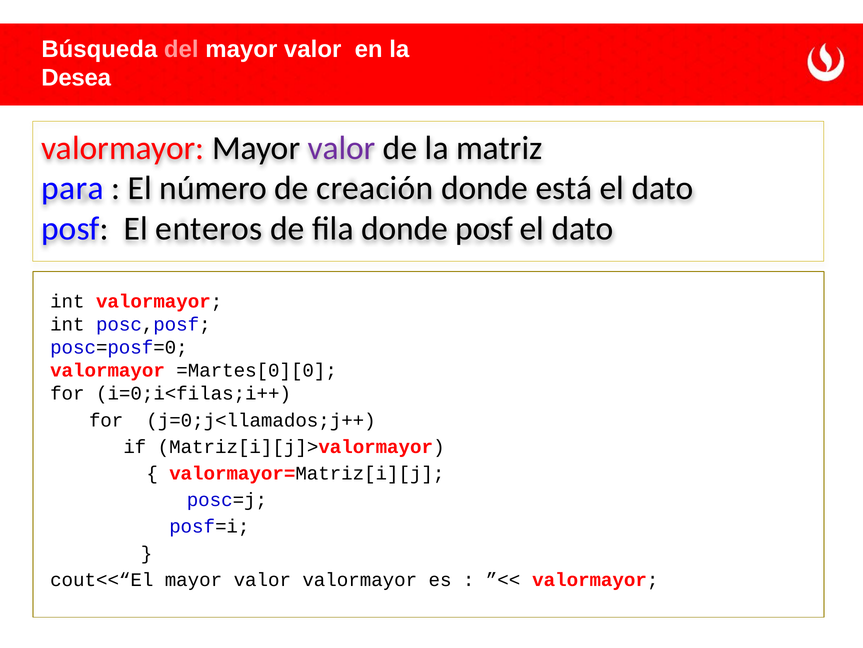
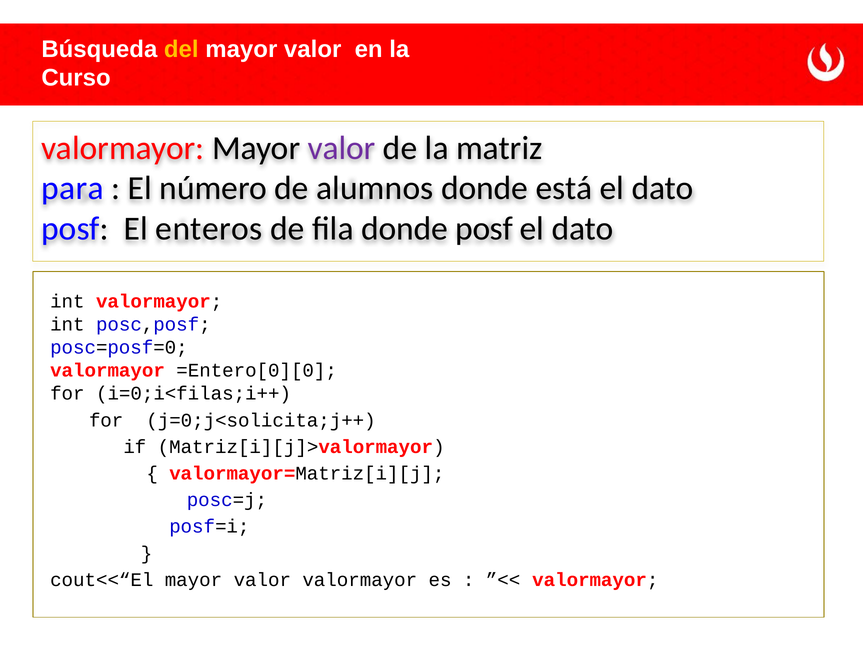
del colour: pink -> yellow (181, 49)
Desea: Desea -> Curso (76, 78)
creación: creación -> alumnos (375, 188)
=Martes[0][0: =Martes[0][0 -> =Entero[0][0 (257, 370)
j=0;j<llamados;j++: j=0;j<llamados;j++ -> j=0;j<solicita;j++ (261, 420)
